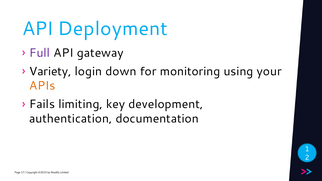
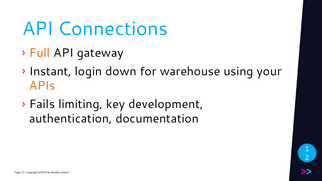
Deployment: Deployment -> Connections (113, 29)
Full colour: purple -> orange (40, 53)
Variety: Variety -> Instant (50, 71)
monitoring: monitoring -> warehouse (190, 71)
